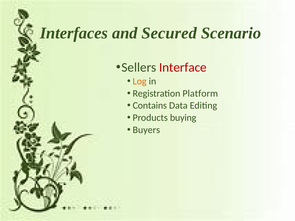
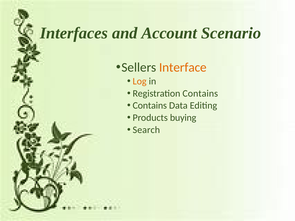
Secured: Secured -> Account (169, 33)
Interface colour: red -> orange (183, 67)
Registration Platform: Platform -> Contains (200, 93)
Buyers: Buyers -> Search (146, 130)
